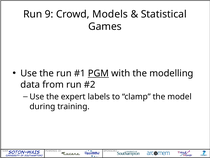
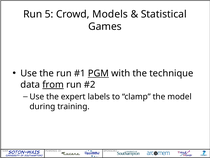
9: 9 -> 5 (49, 14)
modelling: modelling -> technique (171, 73)
from underline: none -> present (53, 84)
